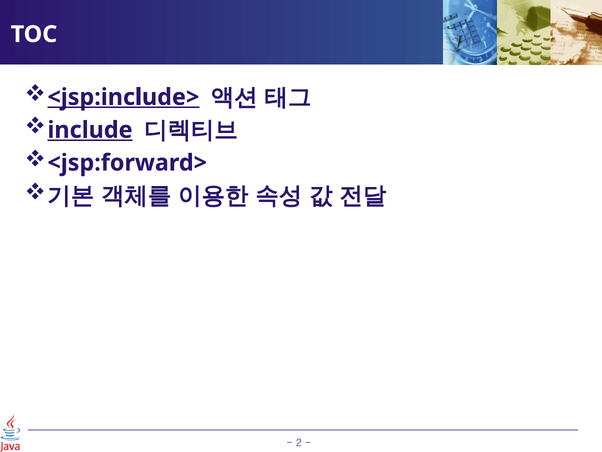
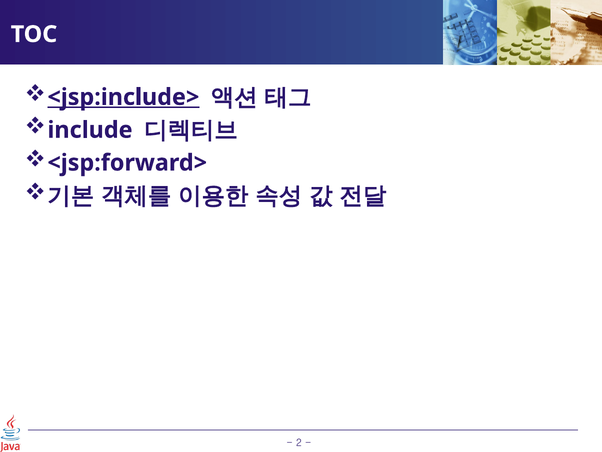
include underline: present -> none (90, 130)
